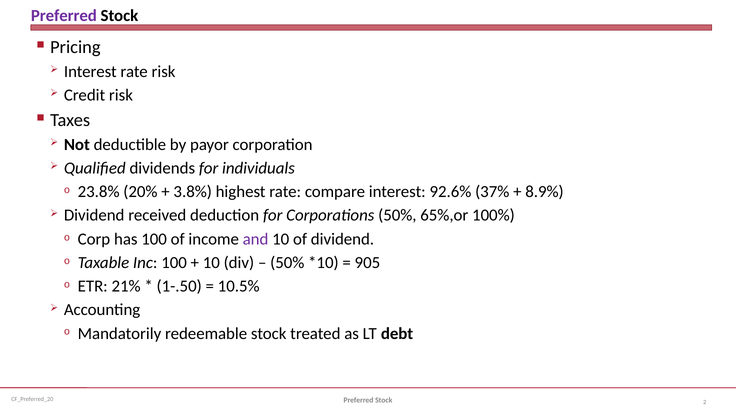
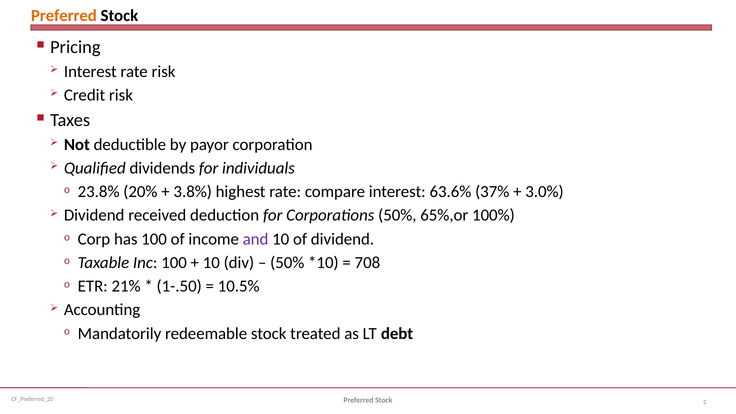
Preferred colour: purple -> orange (64, 16)
92.6%: 92.6% -> 63.6% (450, 192)
8.9%: 8.9% -> 3.0% (545, 192)
905: 905 -> 708 (367, 263)
